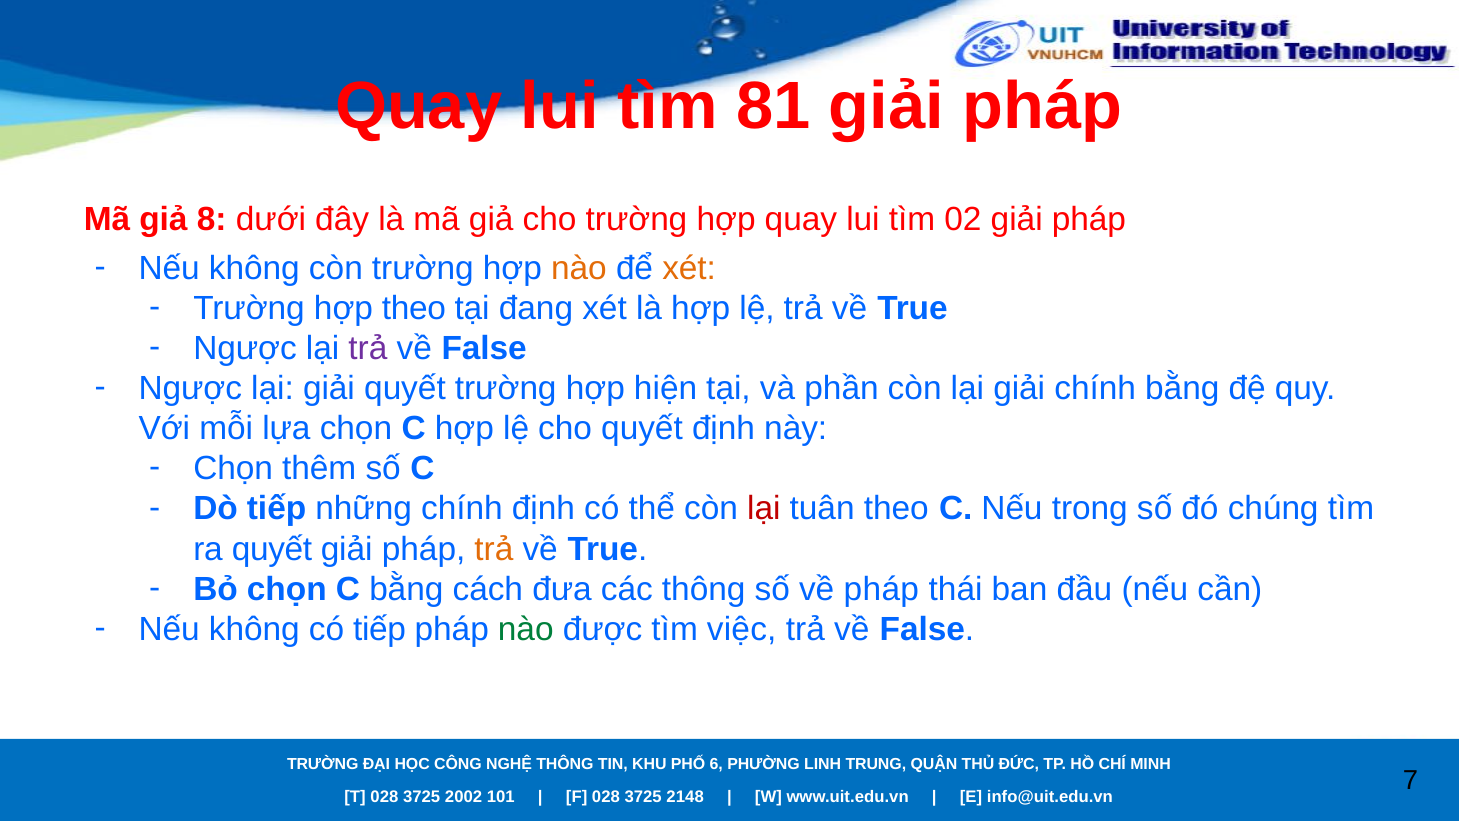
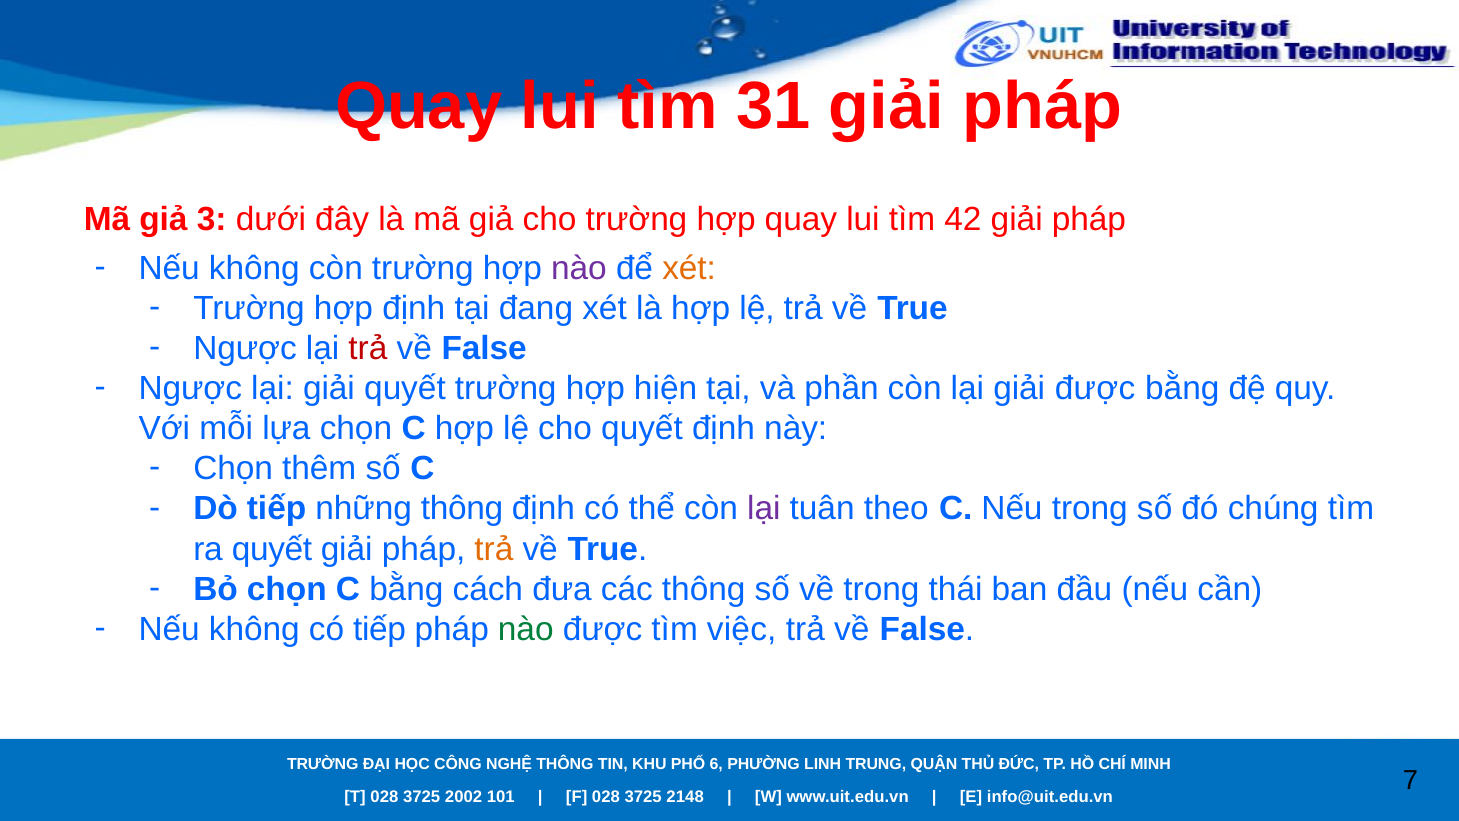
81: 81 -> 31 (773, 106)
8: 8 -> 3 (212, 219)
02: 02 -> 42 (963, 219)
nào colour: orange -> purple (579, 268)
hợp theo: theo -> định (414, 308)
trả colour: purple -> red (368, 348)
giải chính: chính -> được (1095, 388)
những chính: chính -> thông (462, 509)
lại colour: red -> purple (764, 509)
về pháp: pháp -> trong (882, 589)
